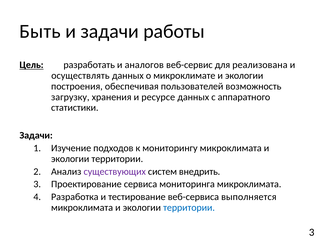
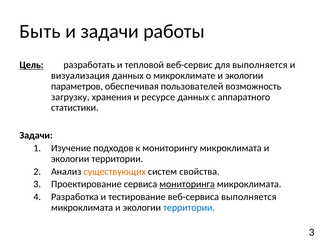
аналогов: аналогов -> тепловой (144, 65)
для реализована: реализована -> выполняется (260, 65)
осуществлять: осуществлять -> визуализация (80, 76)
построения: построения -> параметров (77, 86)
существующих colour: purple -> orange (115, 172)
внедрить: внедрить -> свойства (199, 172)
мониторинга underline: none -> present (187, 184)
